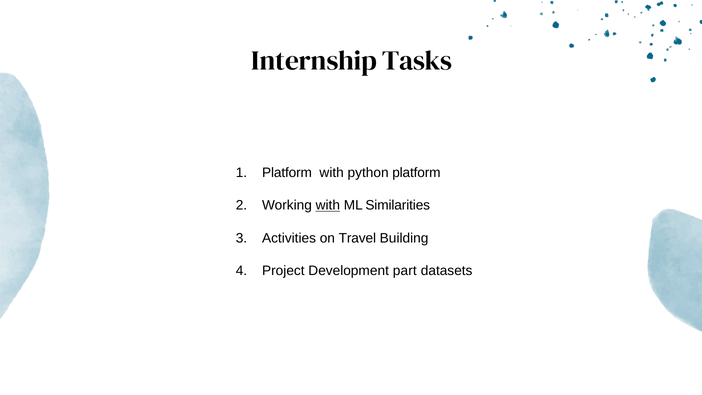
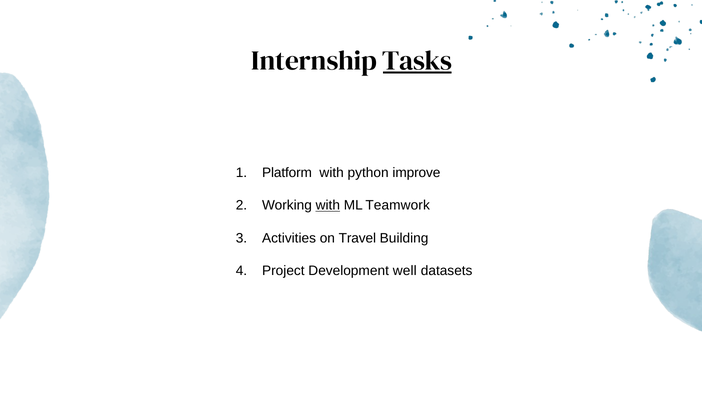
Tasks underline: none -> present (417, 61)
python platform: platform -> improve (416, 173)
Similarities: Similarities -> Teamwork (398, 205)
part: part -> well (405, 271)
